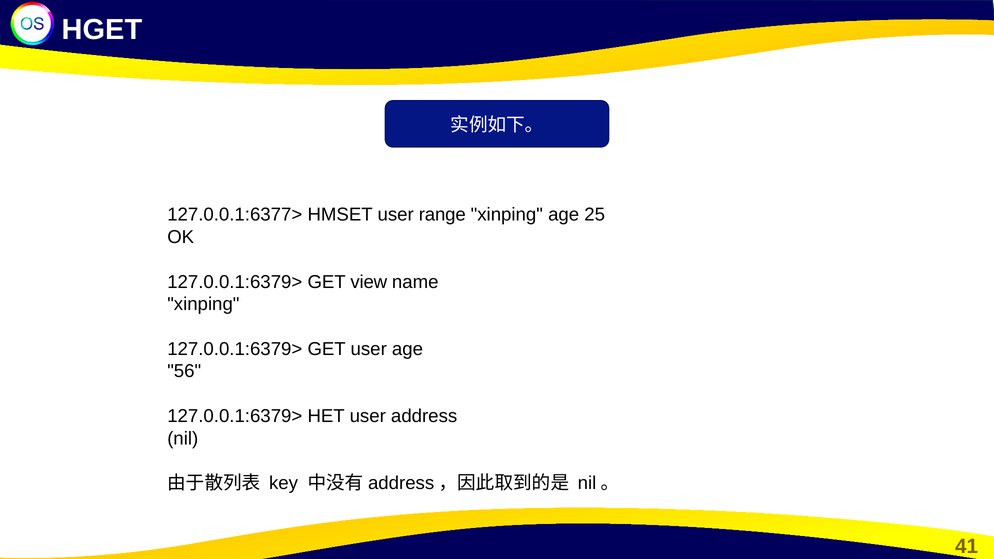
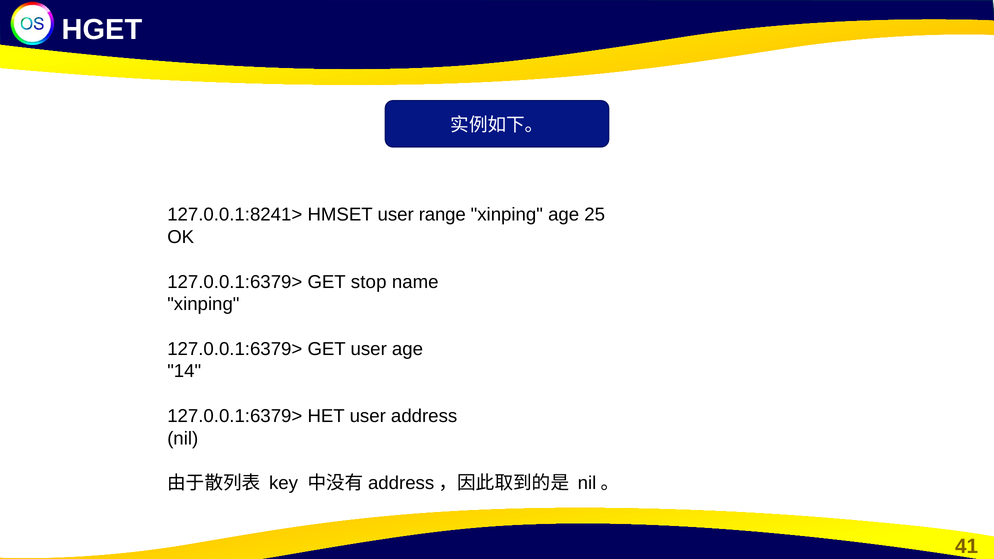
127.0.0.1:6377>: 127.0.0.1:6377> -> 127.0.0.1:8241> (235, 215)
view: view -> stop (369, 282)
56: 56 -> 14 (184, 371)
